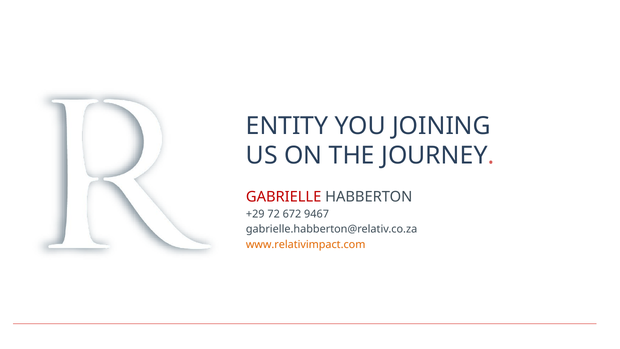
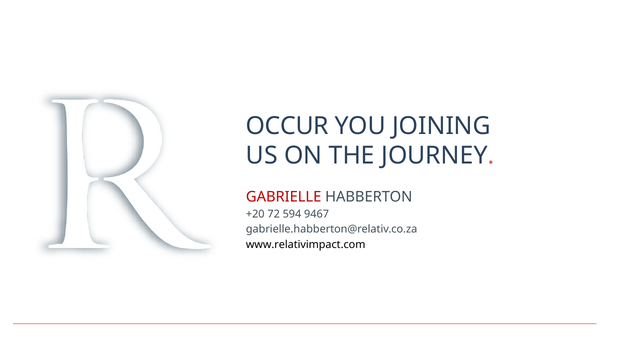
ENTITY: ENTITY -> OCCUR (287, 126)
+29: +29 -> +20 (255, 214)
672: 672 -> 594 (292, 214)
www.relativimpact.com colour: orange -> black (306, 244)
